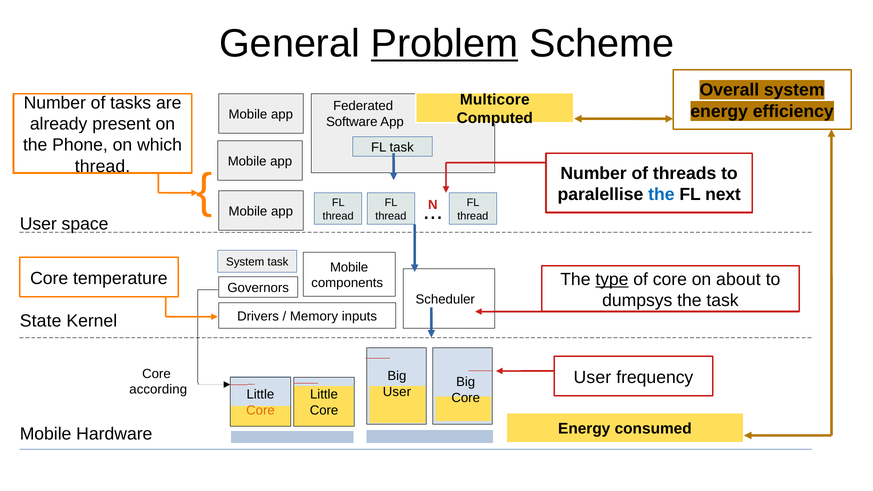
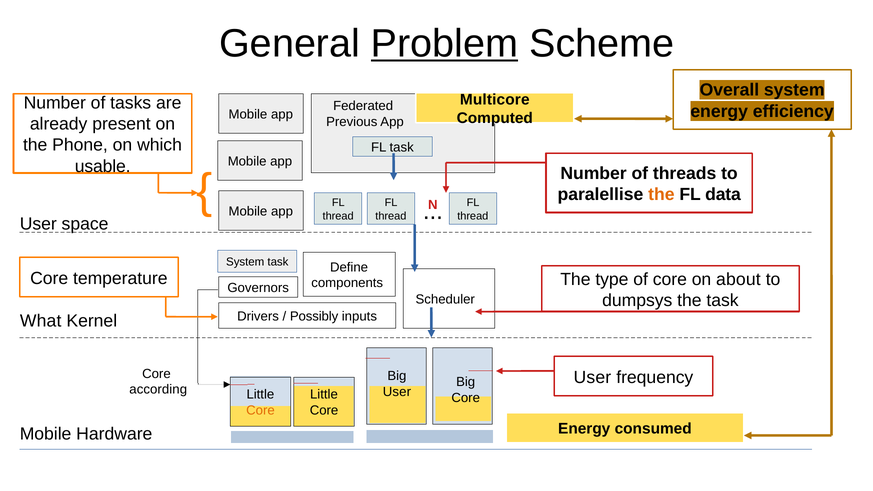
Software: Software -> Previous (352, 122)
thread: thread -> usable (103, 166)
the colour: blue -> orange (661, 195)
next: next -> data (723, 195)
task Mobile: Mobile -> Define (349, 267)
type underline: present -> none (612, 279)
Memory: Memory -> Possibly (314, 317)
State: State -> What (41, 321)
